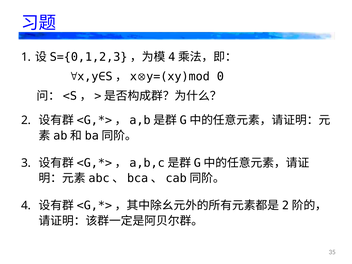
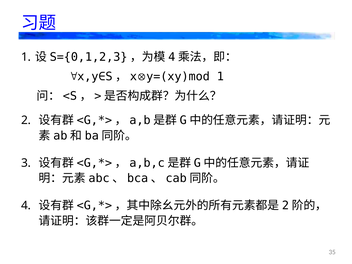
x,y∈S，xy=(xy)mod 0: 0 -> 1 (220, 77)
